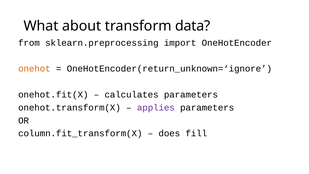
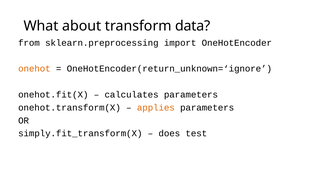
applies colour: purple -> orange (156, 107)
column.fit_transform(X: column.fit_transform(X -> simply.fit_transform(X (80, 133)
fill: fill -> test (196, 133)
